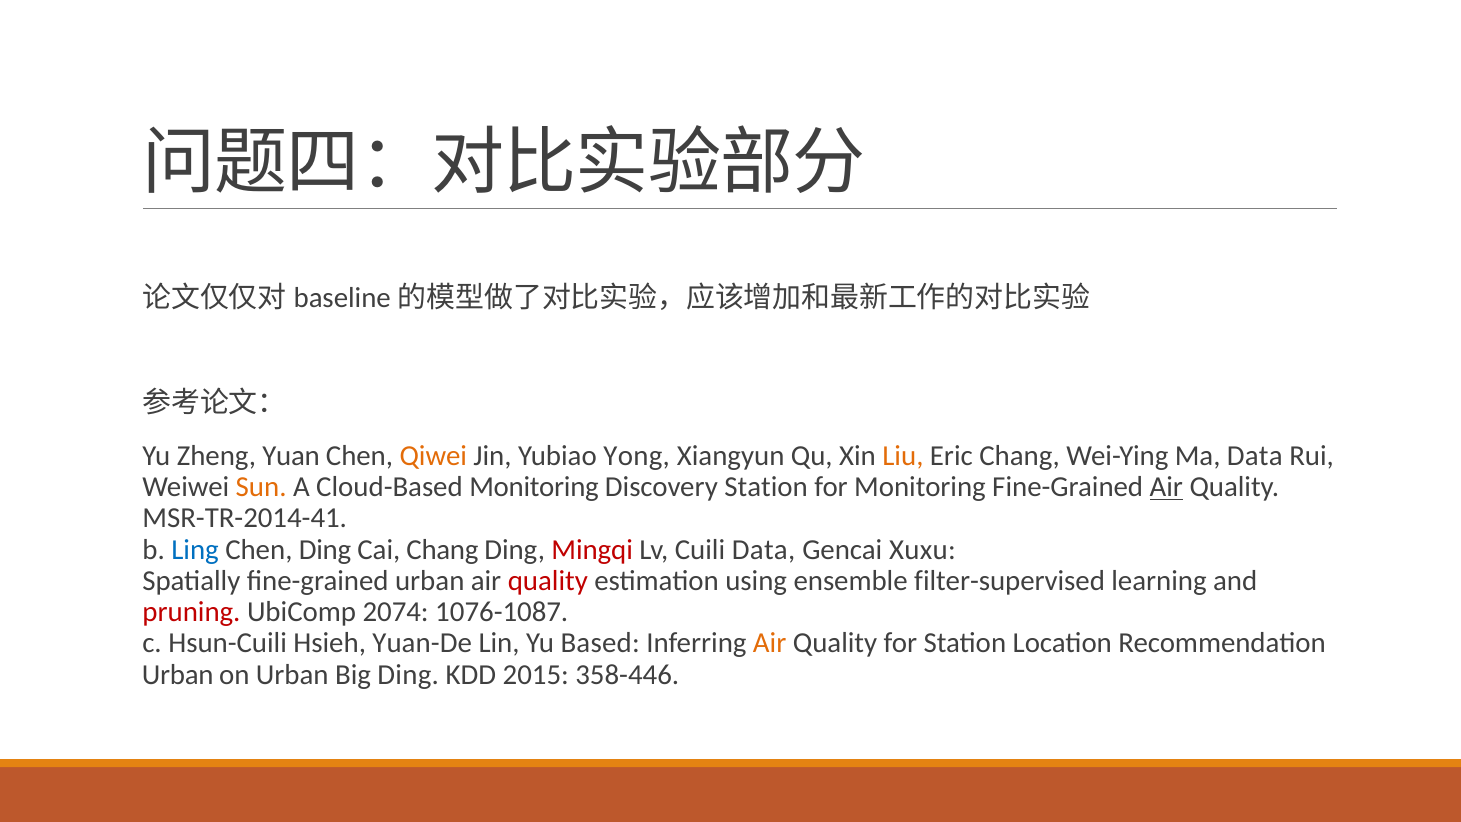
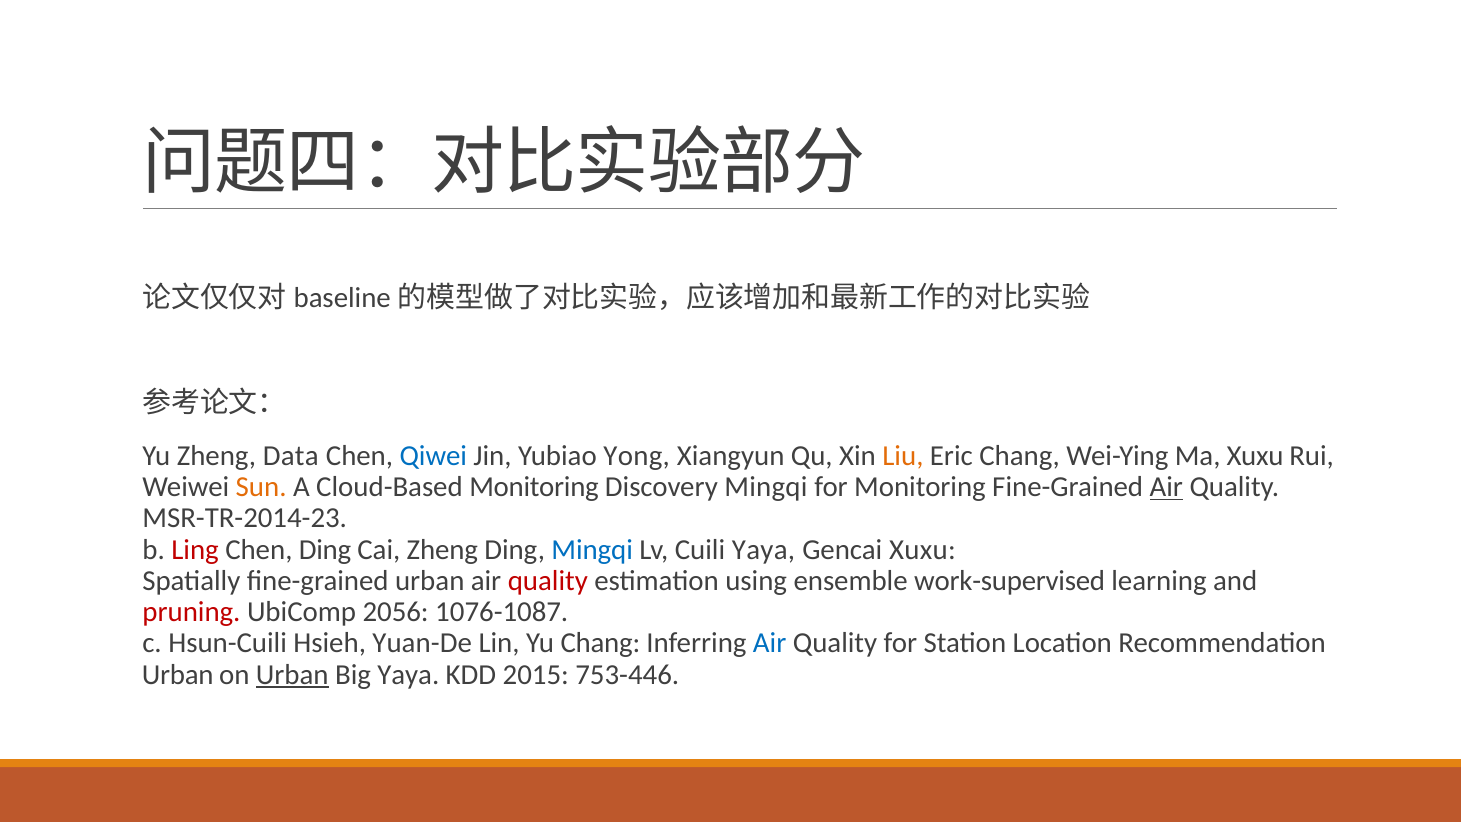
Yuan: Yuan -> Data (291, 456)
Qiwei colour: orange -> blue (433, 456)
Ma Data: Data -> Xuxu (1255, 456)
Discovery Station: Station -> Mingqi (766, 487)
MSR-TR-2014-41: MSR-TR-2014-41 -> MSR-TR-2014-23 (245, 518)
Ling colour: blue -> red (195, 549)
Cai Chang: Chang -> Zheng (442, 549)
Mingqi colour: red -> blue (592, 549)
Cuili Data: Data -> Yaya (764, 549)
filter-supervised: filter-supervised -> work-supervised (1010, 581)
2074: 2074 -> 2056 (396, 612)
Yu Based: Based -> Chang (600, 643)
Air colour: orange -> blue (770, 643)
Urban underline: none -> present (292, 674)
Big Ding: Ding -> Yaya (408, 674)
358-446: 358-446 -> 753-446 (627, 674)
